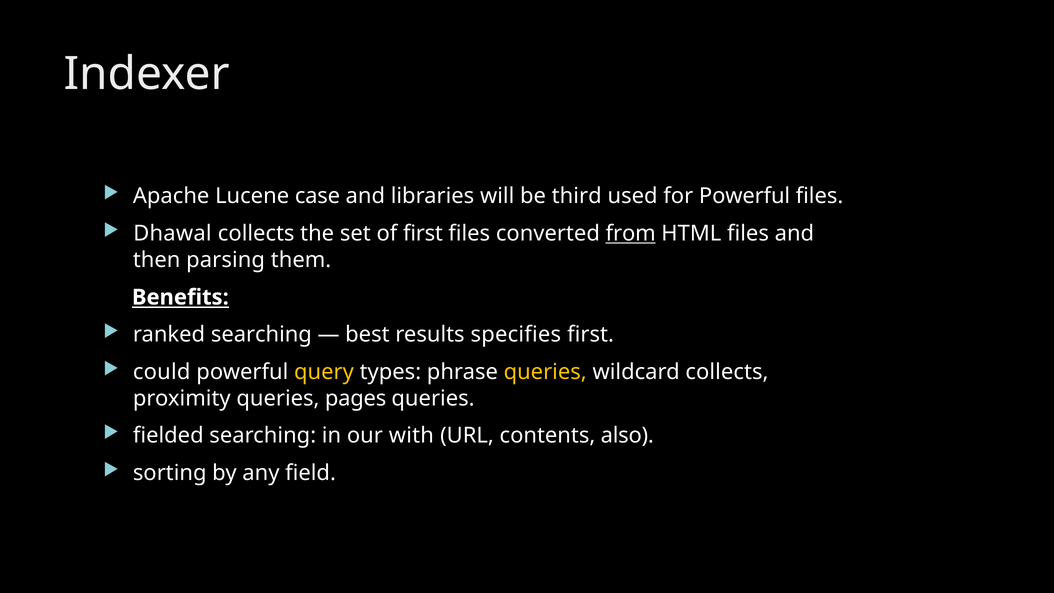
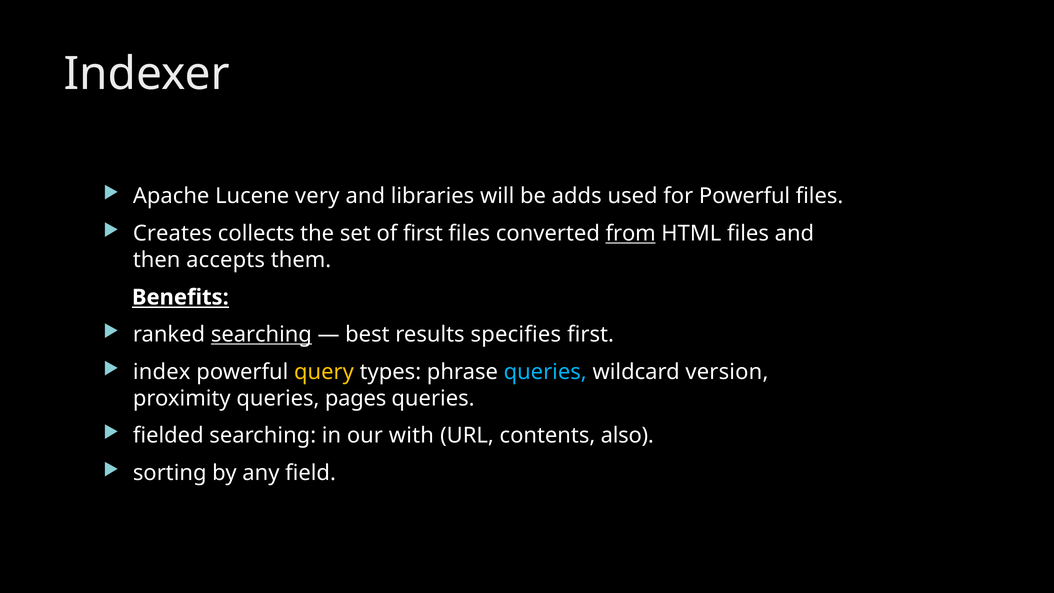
case: case -> very (317, 196)
third: third -> adds (577, 196)
Dhawal: Dhawal -> Creates (172, 234)
parsing: parsing -> accepts (226, 260)
searching underline: none -> present (261, 335)
could: could -> index (162, 372)
queries colour: yellow -> light blue (545, 372)
wildcard collects: collects -> version (727, 372)
